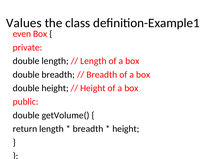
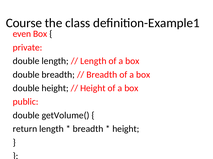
Values: Values -> Course (24, 23)
